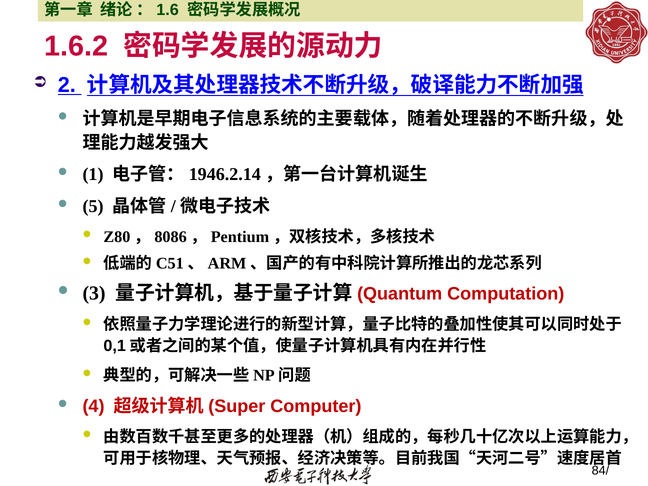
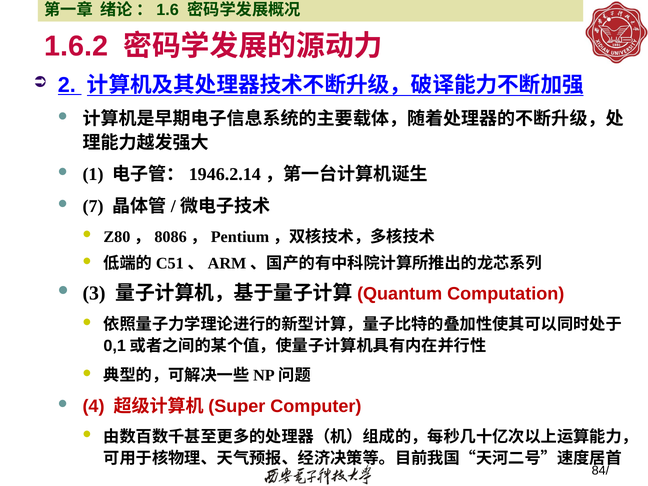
5: 5 -> 7 (93, 206)
